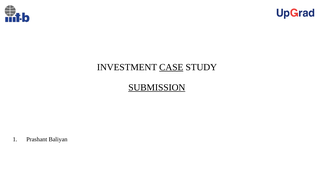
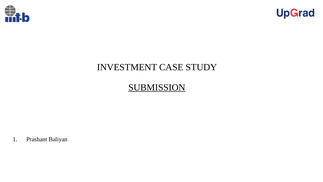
CASE underline: present -> none (171, 67)
